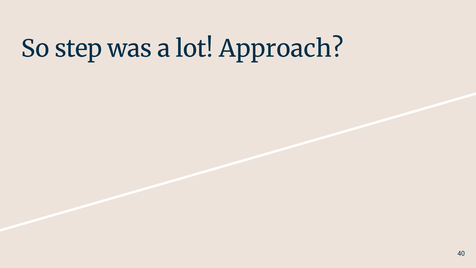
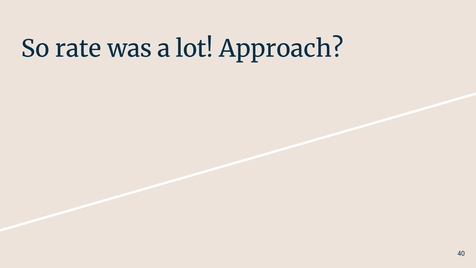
step: step -> rate (78, 49)
